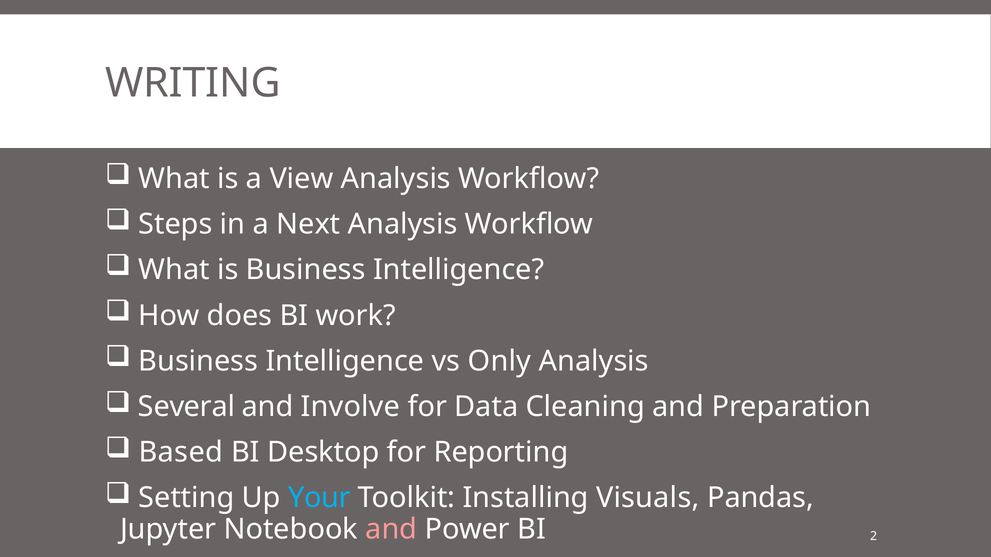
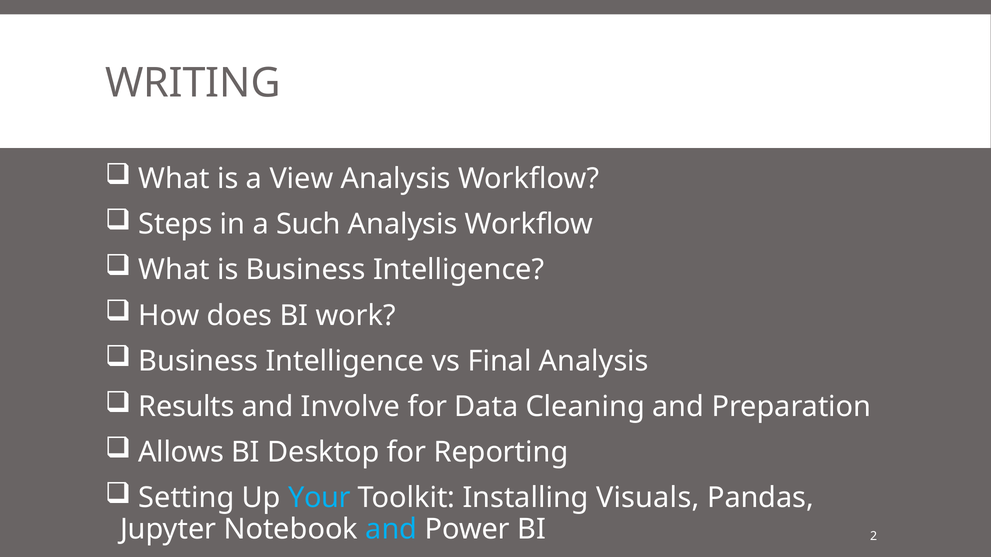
Next: Next -> Such (309, 225)
Only: Only -> Final (500, 361)
Several: Several -> Results (186, 407)
Based: Based -> Allows (181, 453)
and colour: pink -> light blue (391, 529)
